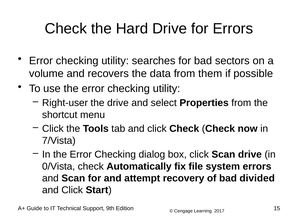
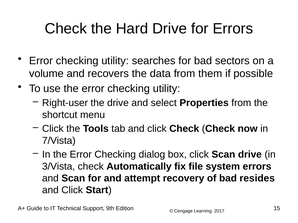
0/Vista: 0/Vista -> 3/Vista (59, 167)
divided: divided -> resides (257, 179)
